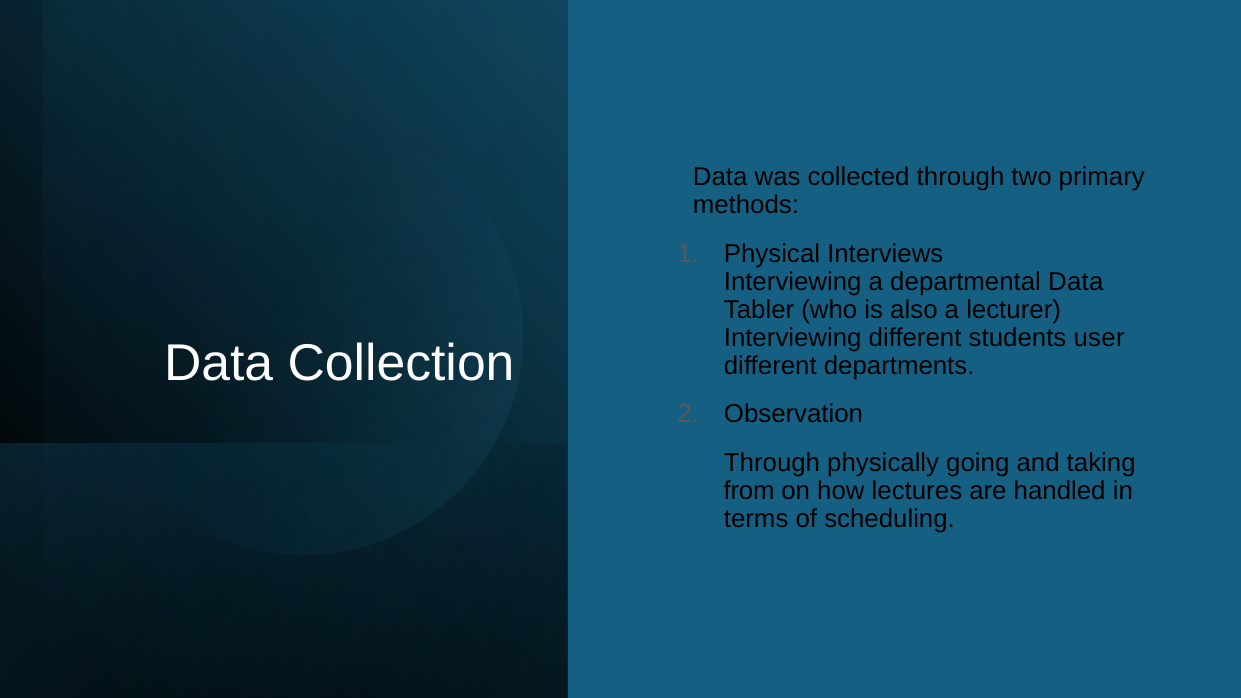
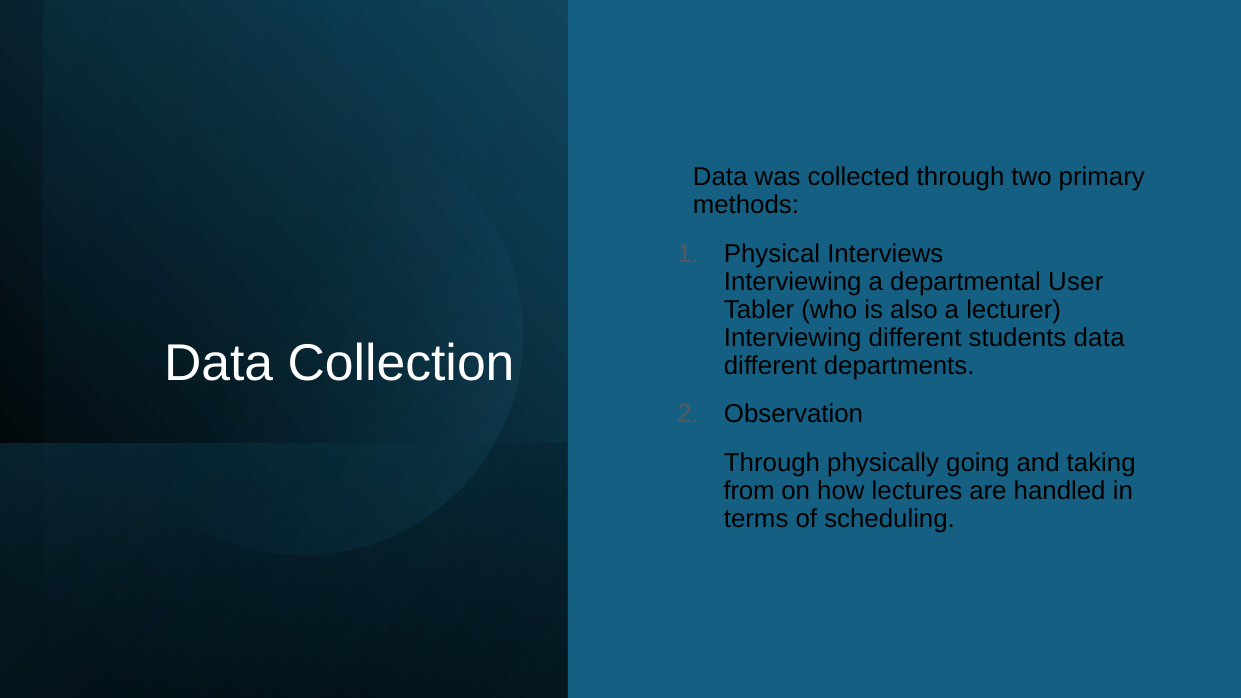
departmental Data: Data -> User (1076, 282)
students user: user -> data (1099, 338)
